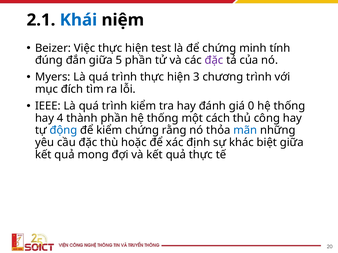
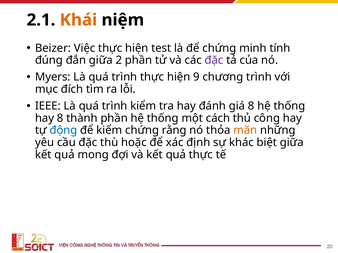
Khái colour: blue -> orange (78, 20)
5: 5 -> 2 (119, 60)
3: 3 -> 9 (196, 77)
giá 0: 0 -> 8 (251, 106)
hay 4: 4 -> 8 (60, 118)
mãn colour: blue -> orange (245, 131)
